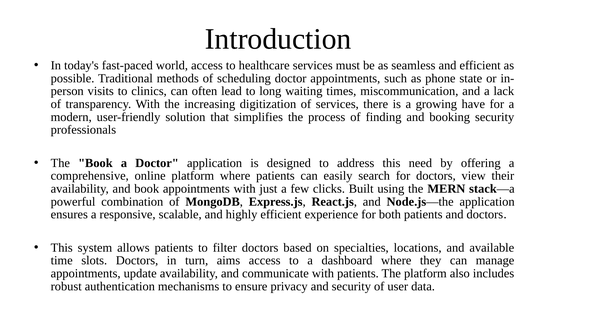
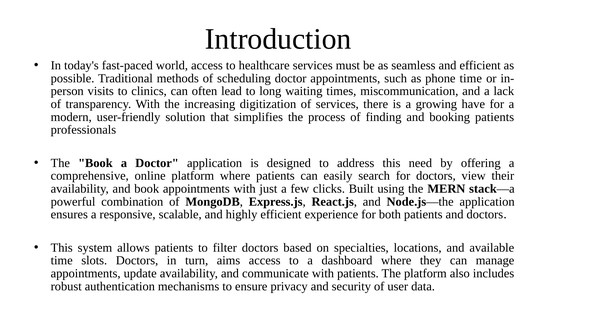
phone state: state -> time (471, 78)
booking security: security -> patients (495, 117)
